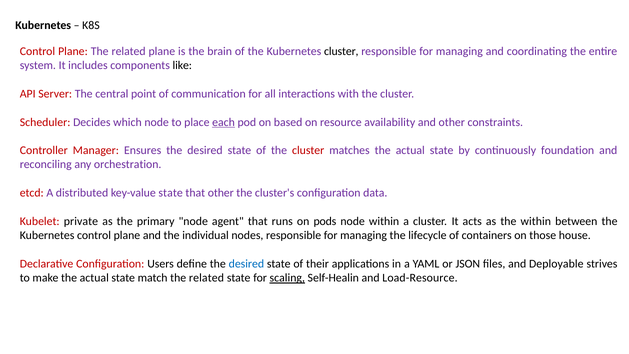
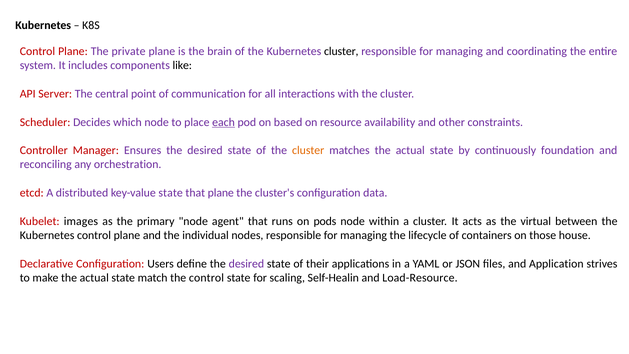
Plane The related: related -> private (129, 51)
cluster colour: red -> orange (308, 150)
that other: other -> plane (221, 193)
private: private -> images (81, 221)
the within: within -> virtual (536, 221)
desired colour: blue -> purple (246, 264)
Deployable: Deployable -> Application (556, 264)
match the related: related -> control (206, 278)
scaling underline: present -> none (287, 278)
